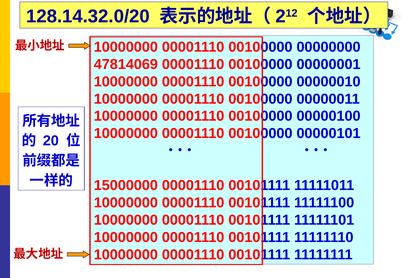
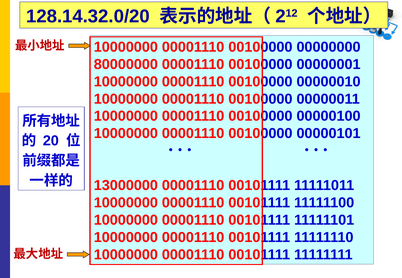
47814069: 47814069 -> 80000000 (126, 64)
15000000: 15000000 -> 13000000 (126, 186)
